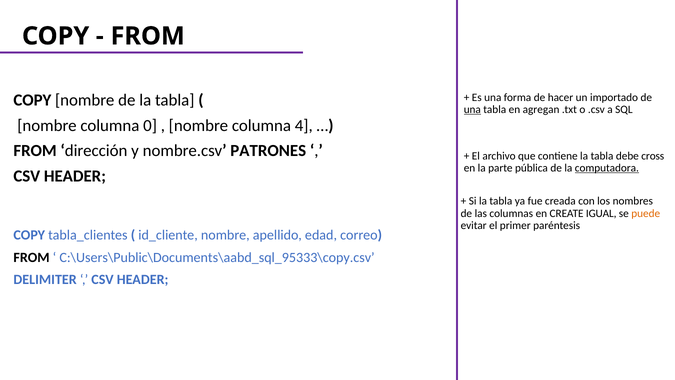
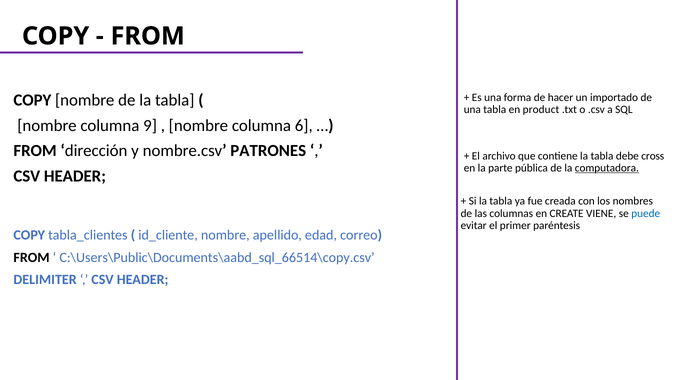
una underline: present -> none (472, 109)
agregan: agregan -> product (541, 109)
0: 0 -> 9 (150, 126)
4: 4 -> 6 (304, 126)
IGUAL: IGUAL -> VIENE (601, 213)
puede colour: orange -> blue (646, 213)
C:\Users\Public\Documents\aabd_sql_95333\copy.csv: C:\Users\Public\Documents\aabd_sql_95333\copy.csv -> C:\Users\Public\Documents\aabd_sql_66514\copy.csv (217, 257)
